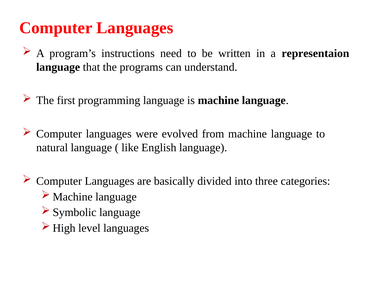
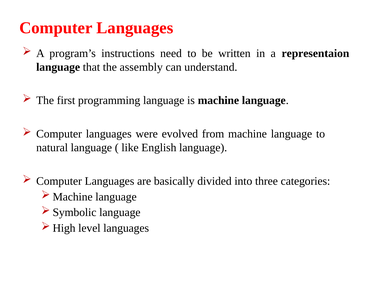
programs: programs -> assembly (141, 67)
